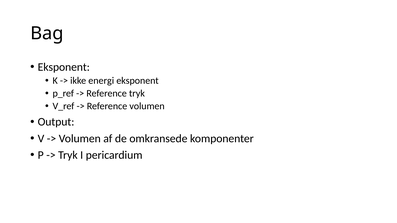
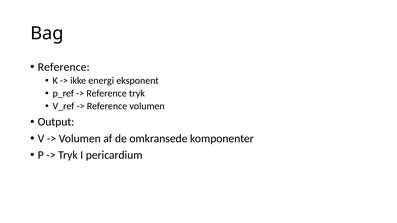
Eksponent: Eksponent -> Reference (64, 67)
